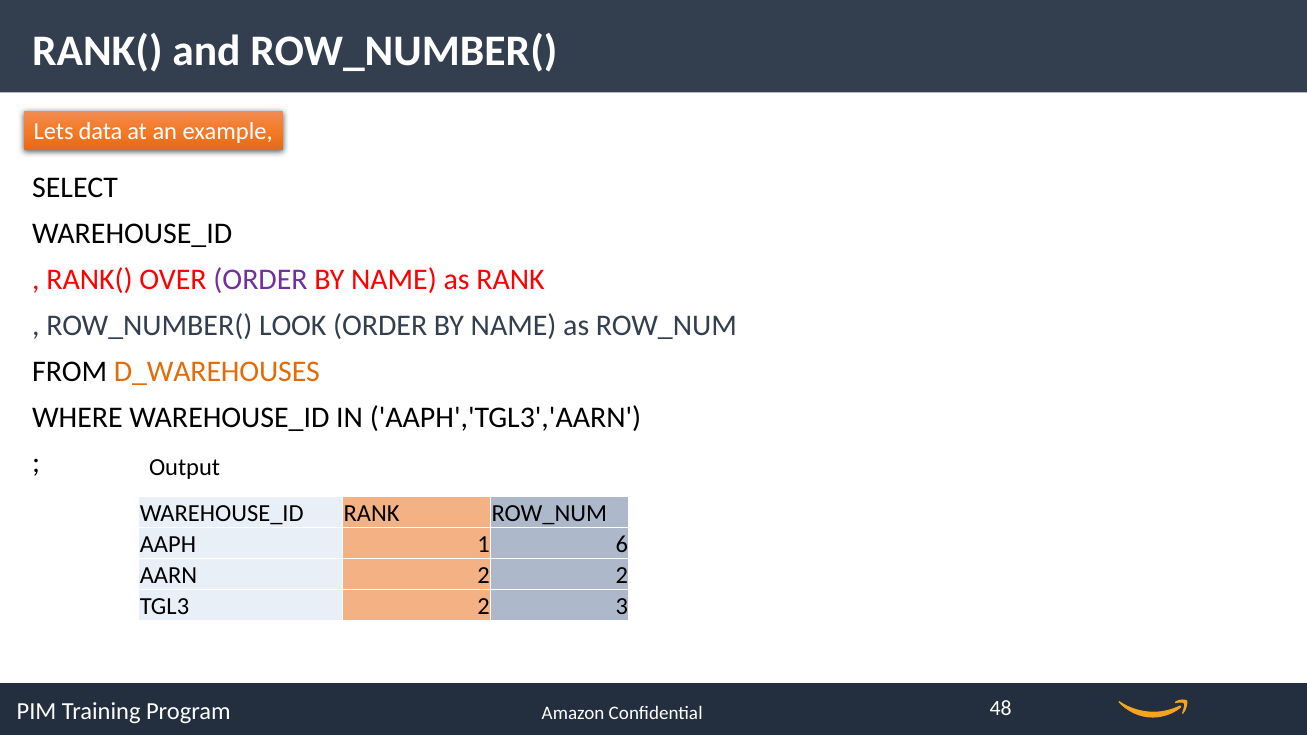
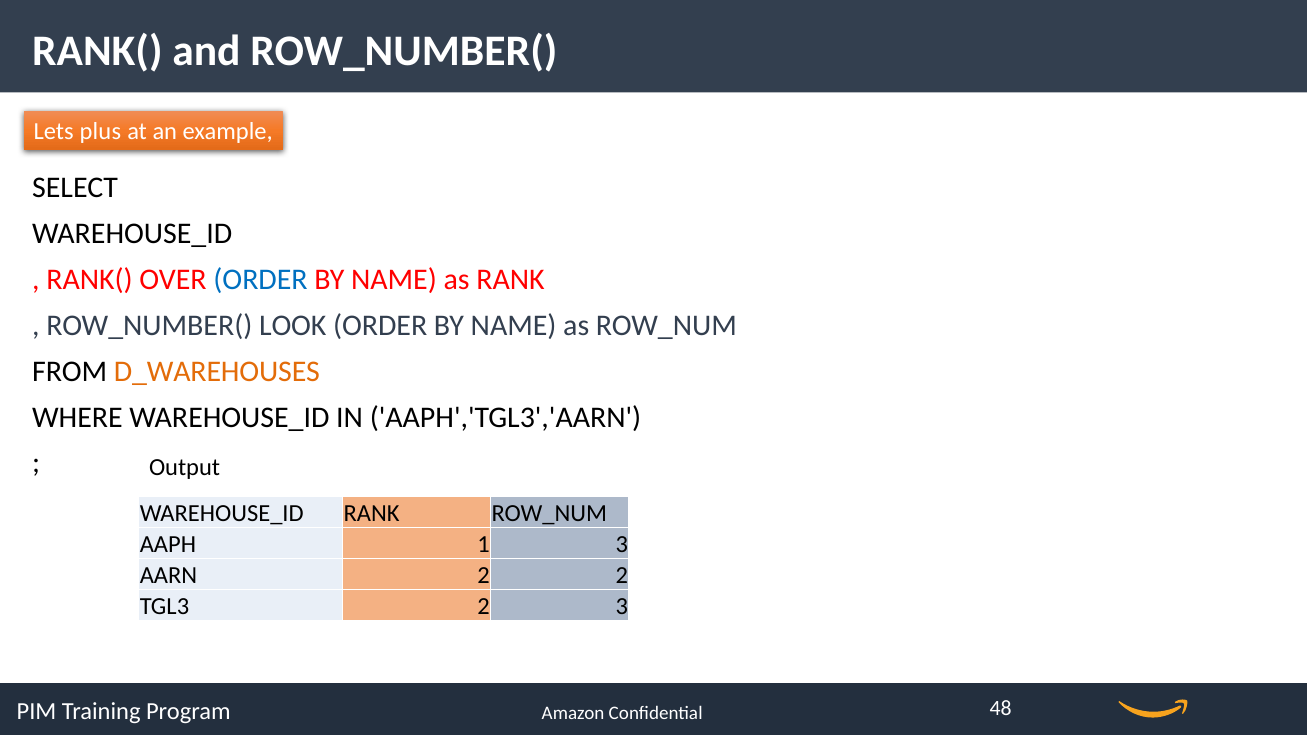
data: data -> plus (100, 132)
ORDER colour: purple -> blue (261, 280)
1 6: 6 -> 3 (622, 544)
